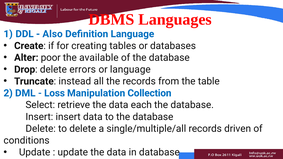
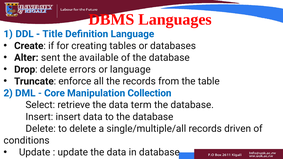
Also: Also -> Title (53, 34)
poor: poor -> sent (51, 58)
instead: instead -> enforce (75, 81)
Loss: Loss -> Core (55, 93)
each: each -> term (141, 105)
